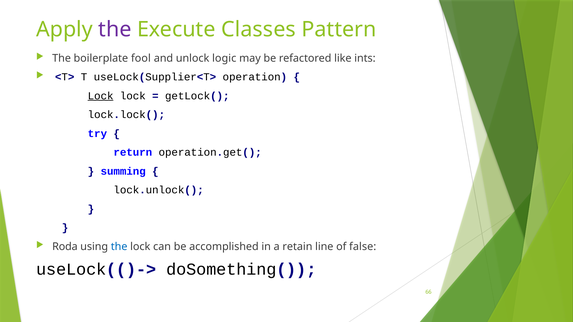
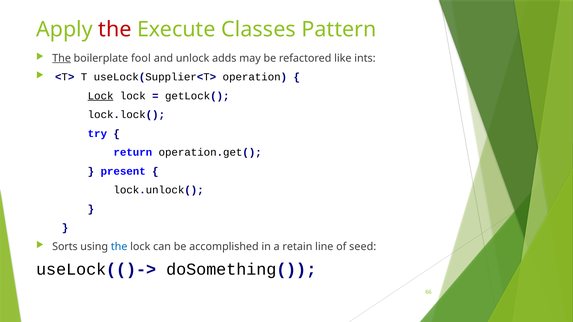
the colour: purple -> red (115, 29)
The underline: none -> present (62, 58)
logic: logic -> adds (224, 58)
summing: summing -> present (123, 171)
Roda: Roda -> Sorts (65, 247)
false: false -> seed (363, 247)
